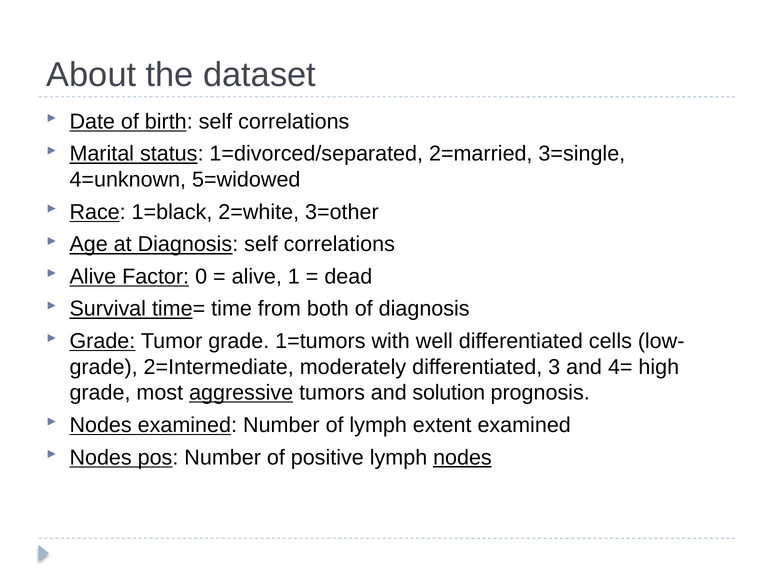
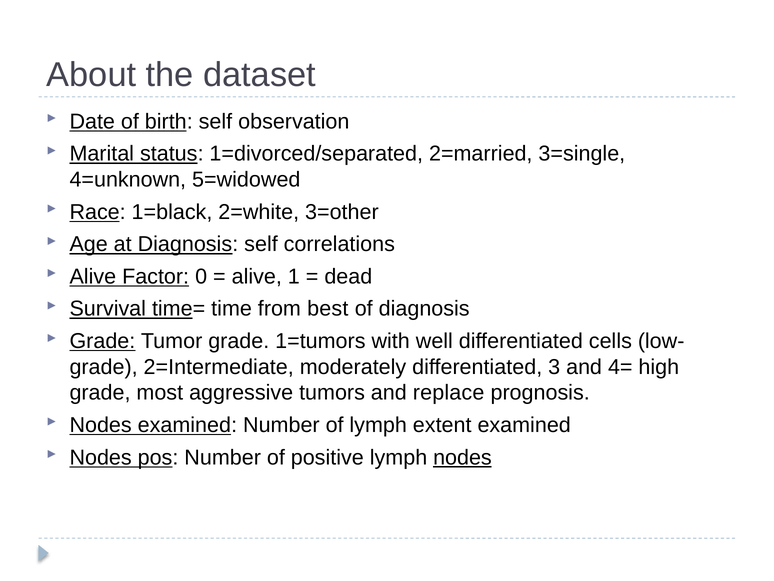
birth self correlations: correlations -> observation (294, 121)
both: both -> best (328, 309)
aggressive underline: present -> none (241, 392)
solution: solution -> replace (449, 392)
